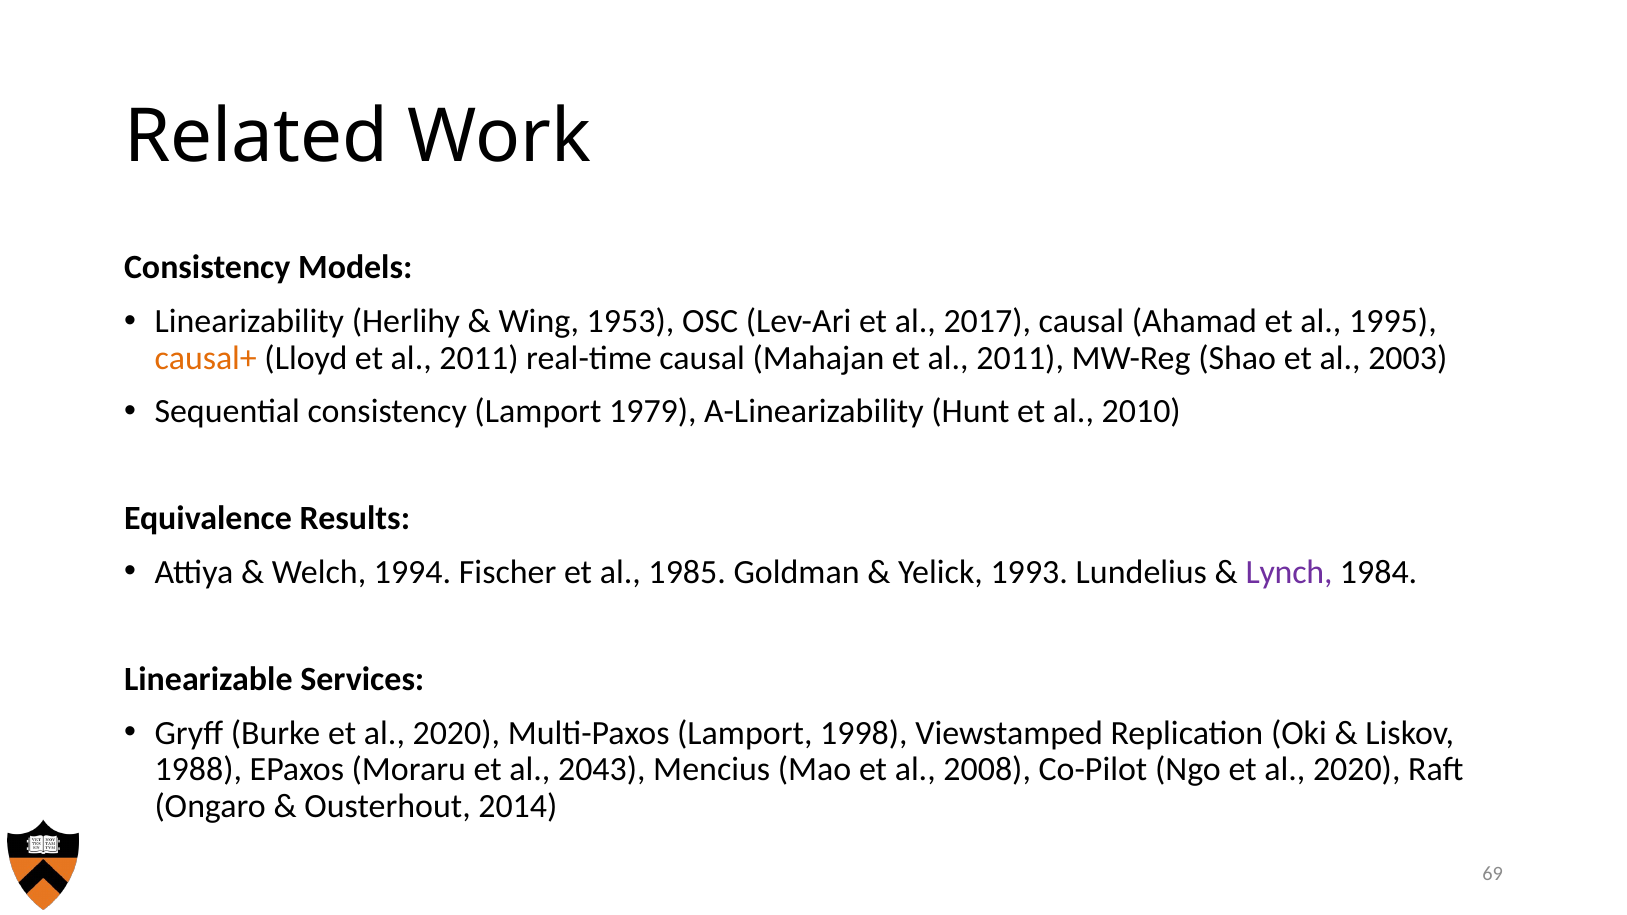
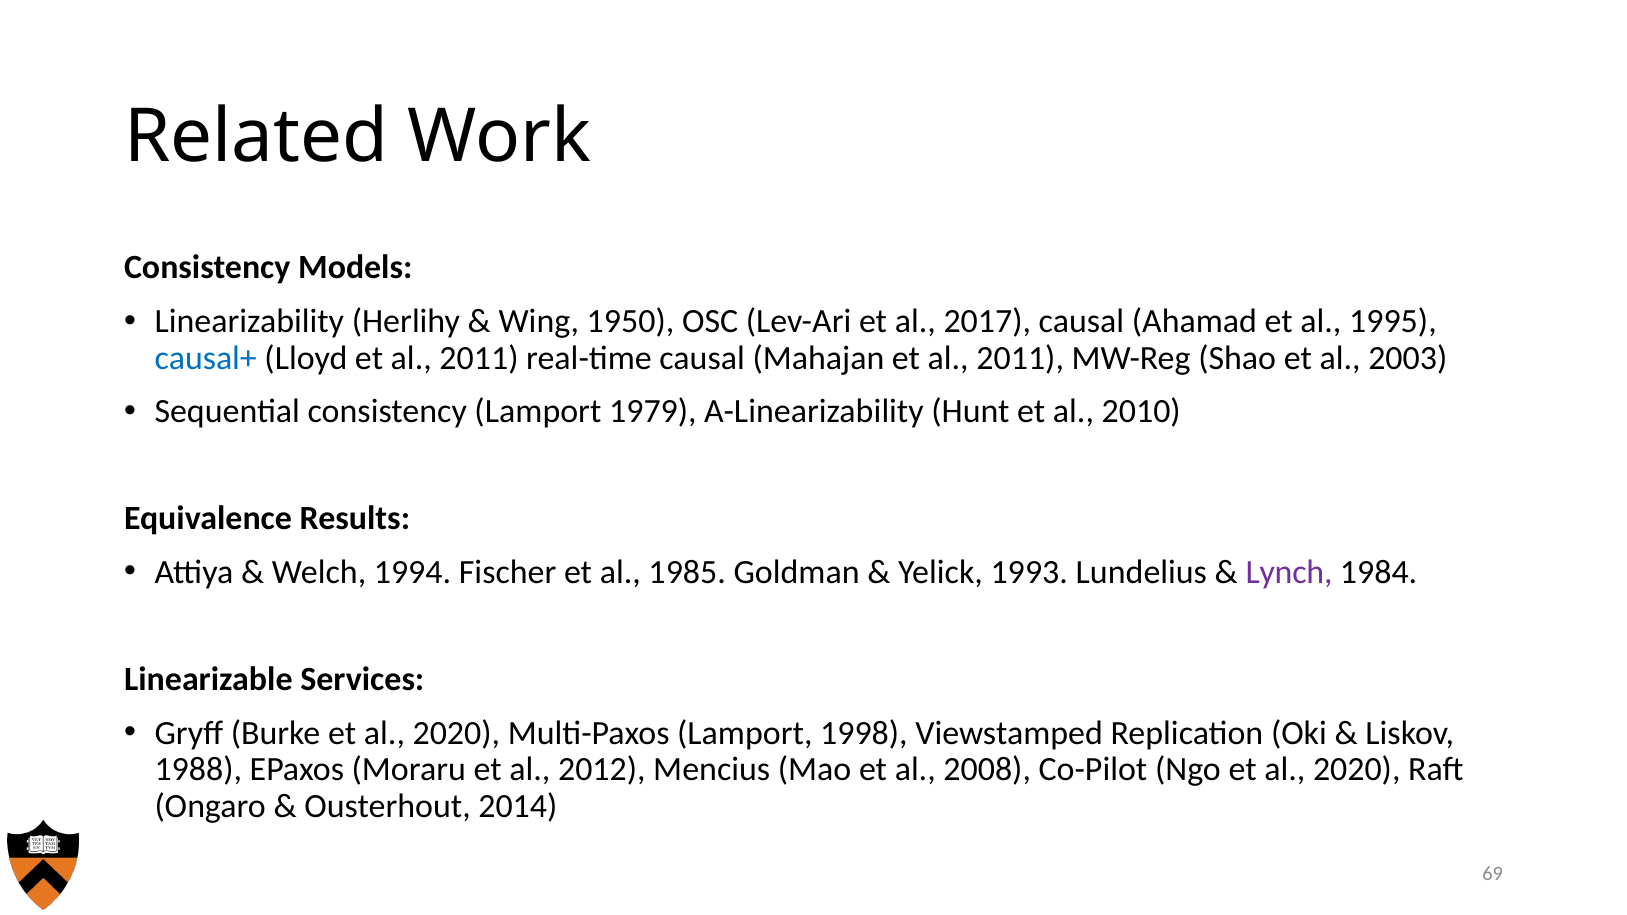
1953: 1953 -> 1950 (631, 321)
causal+ colour: orange -> blue (206, 358)
2043: 2043 -> 2012 (602, 770)
